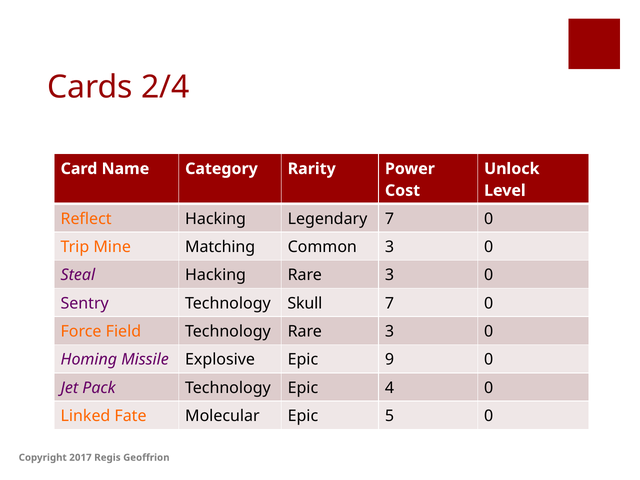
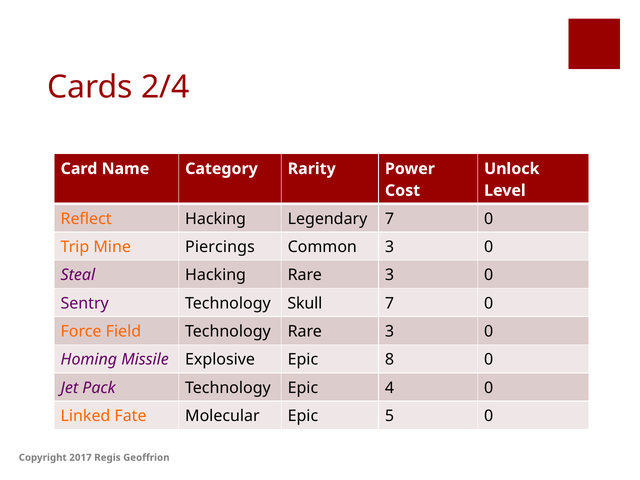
Matching: Matching -> Piercings (220, 247)
9: 9 -> 8 (390, 360)
